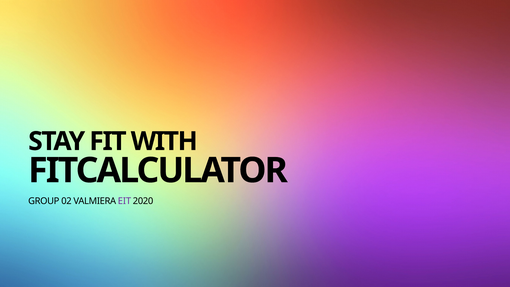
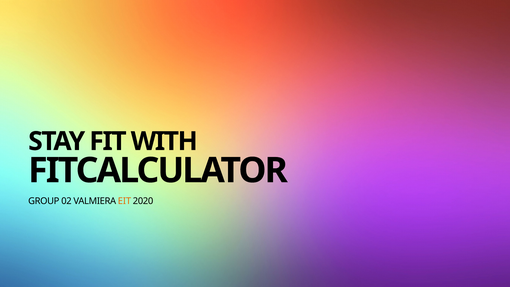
EIT colour: purple -> orange (124, 201)
